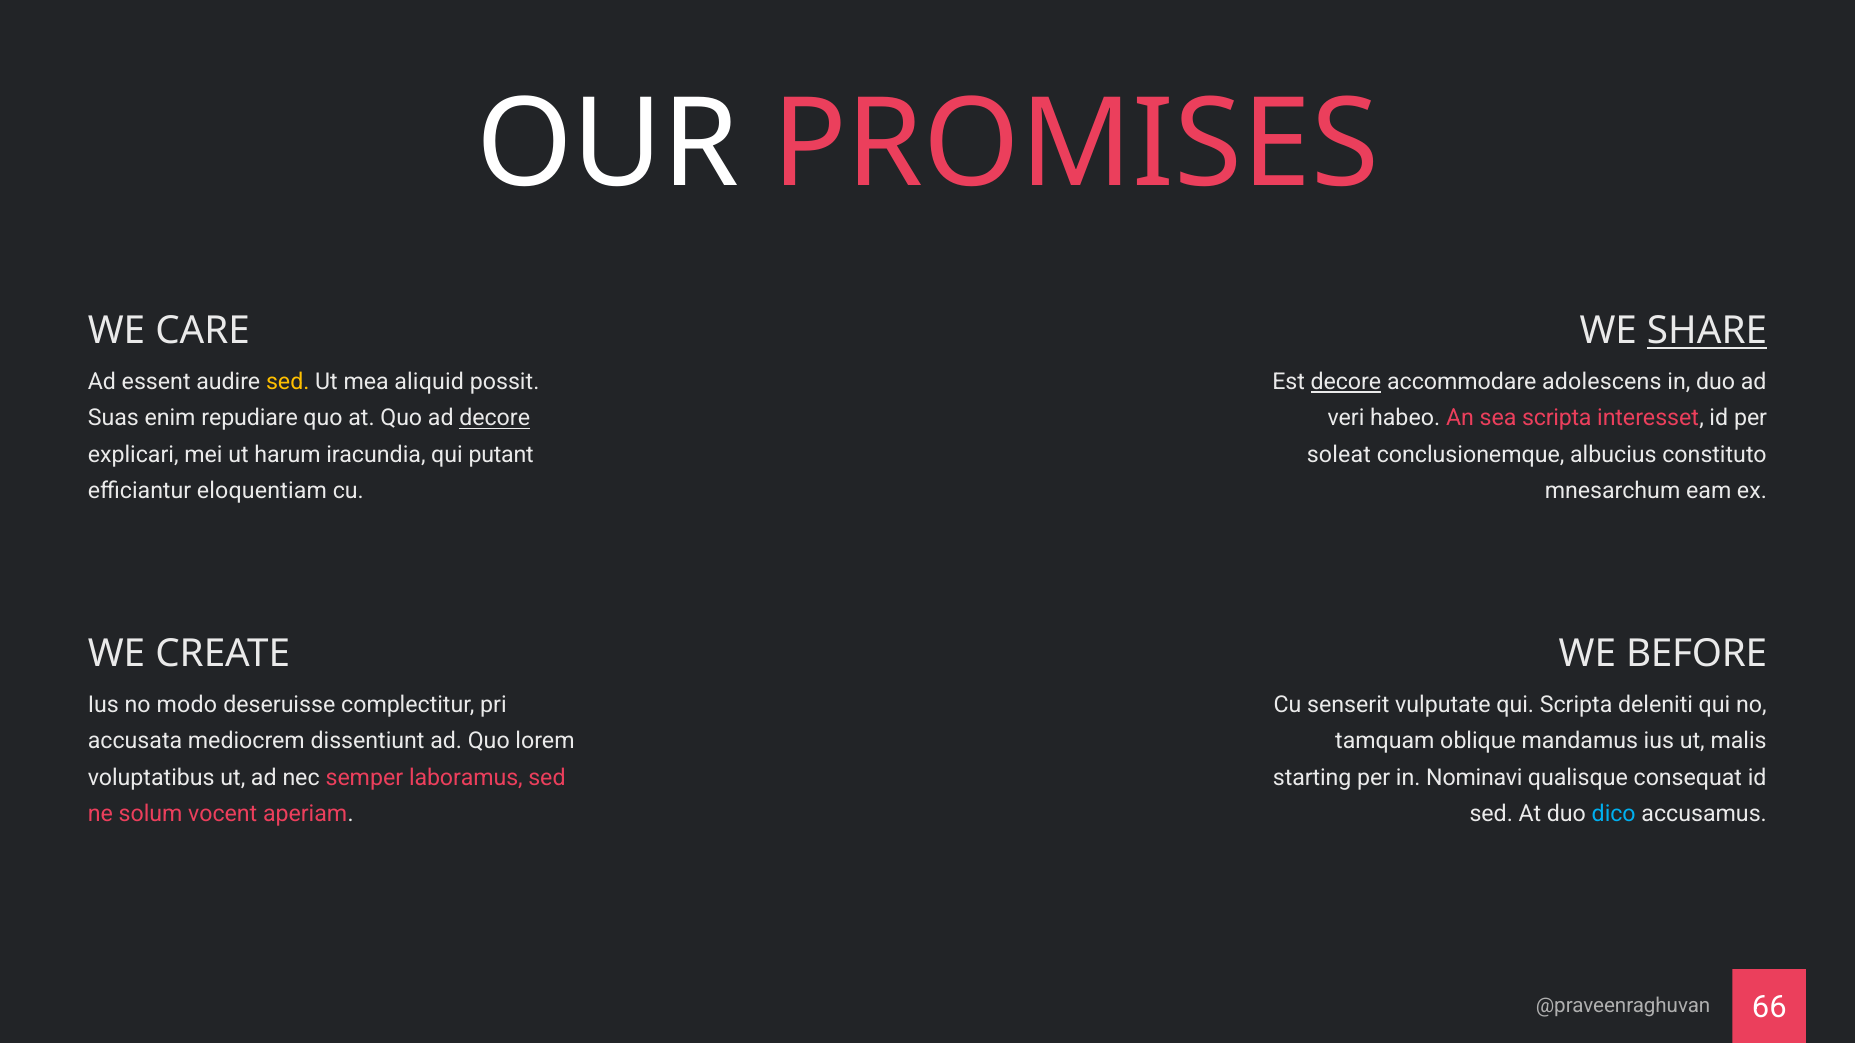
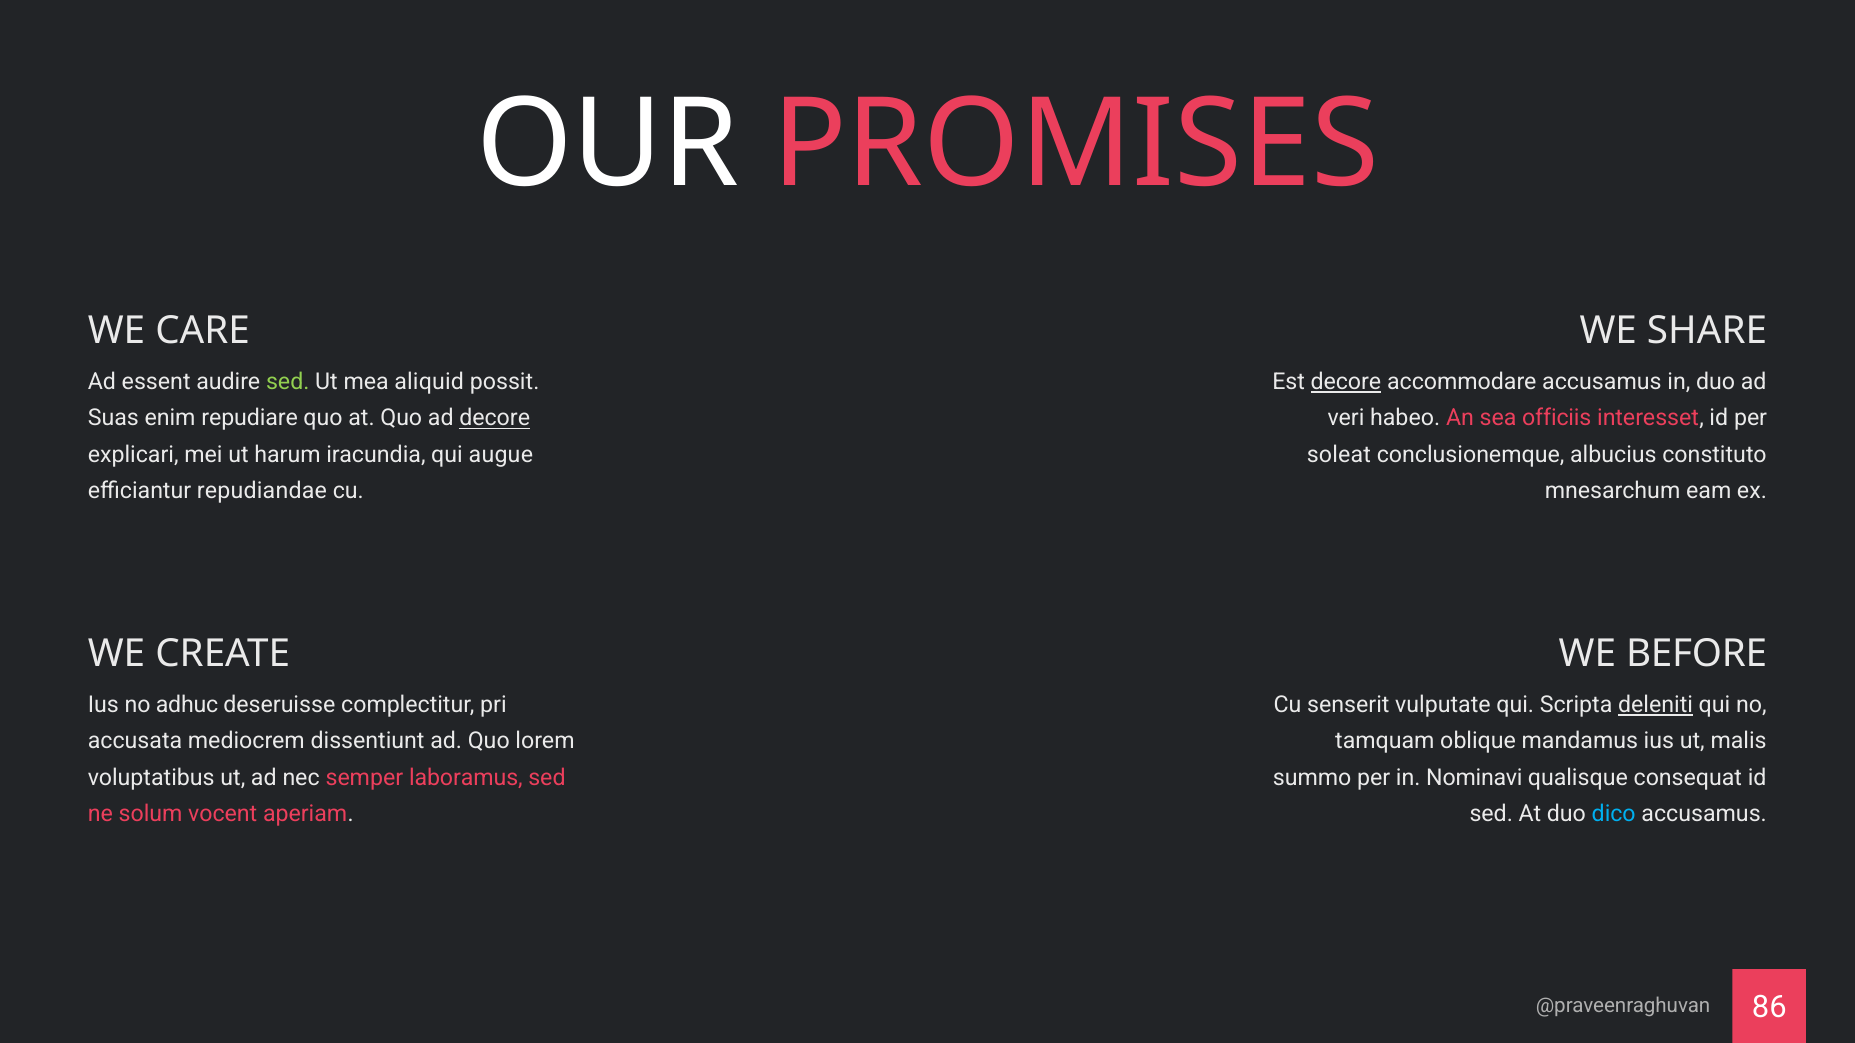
SHARE underline: present -> none (1707, 331)
sed colour: yellow -> light green (288, 382)
accommodare adolescens: adolescens -> accusamus (1602, 382)
sea scripta: scripta -> officiis (1557, 418)
putant: putant -> augue (501, 455)
eloquentiam: eloquentiam -> repudiandae (262, 491)
modo: modo -> adhuc (187, 705)
deleniti underline: none -> present (1656, 705)
starting: starting -> summo (1312, 778)
66: 66 -> 86 (1769, 1007)
